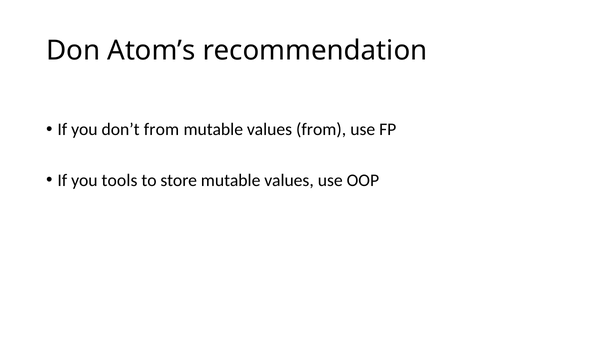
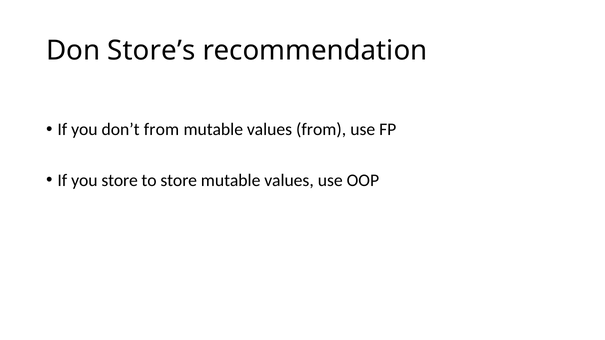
Atom’s: Atom’s -> Store’s (151, 51)
you tools: tools -> store (120, 181)
